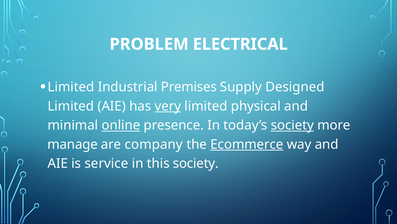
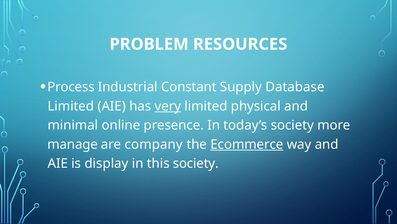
ELECTRICAL: ELECTRICAL -> RESOURCES (240, 44)
Limited: Limited -> Process (71, 87)
Premises: Premises -> Constant (189, 87)
Designed: Designed -> Database (295, 87)
online underline: present -> none (121, 125)
society underline: present -> none (292, 125)
service: service -> display (106, 163)
